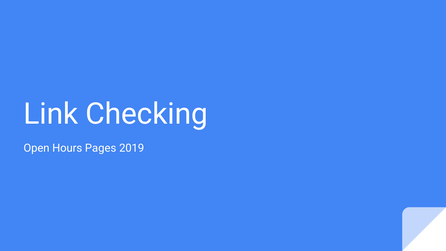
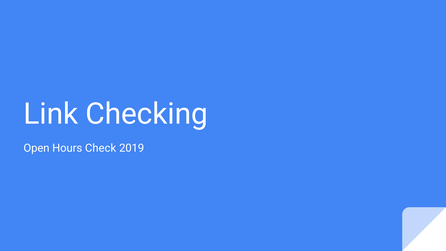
Pages: Pages -> Check (101, 148)
